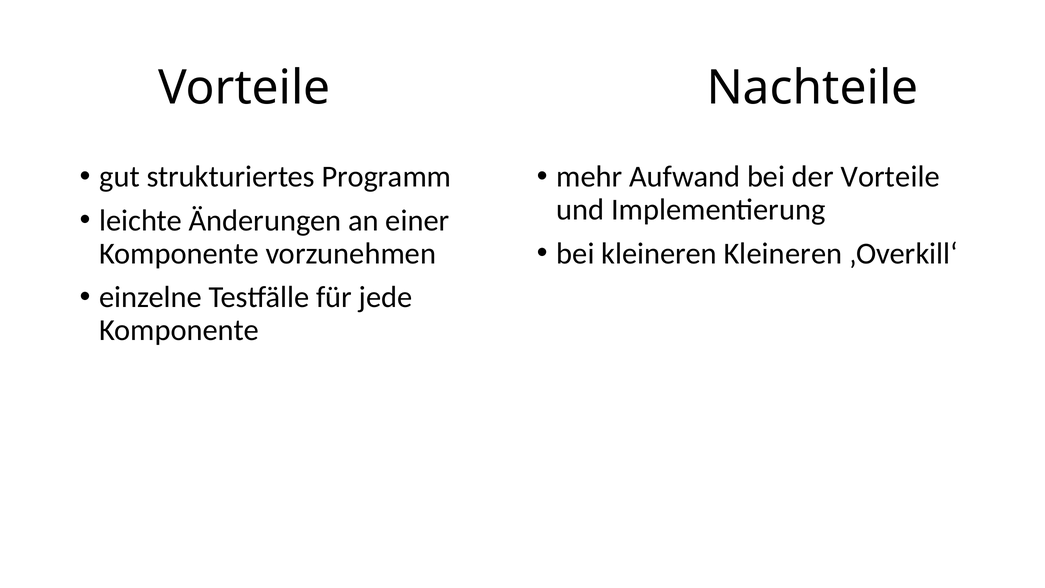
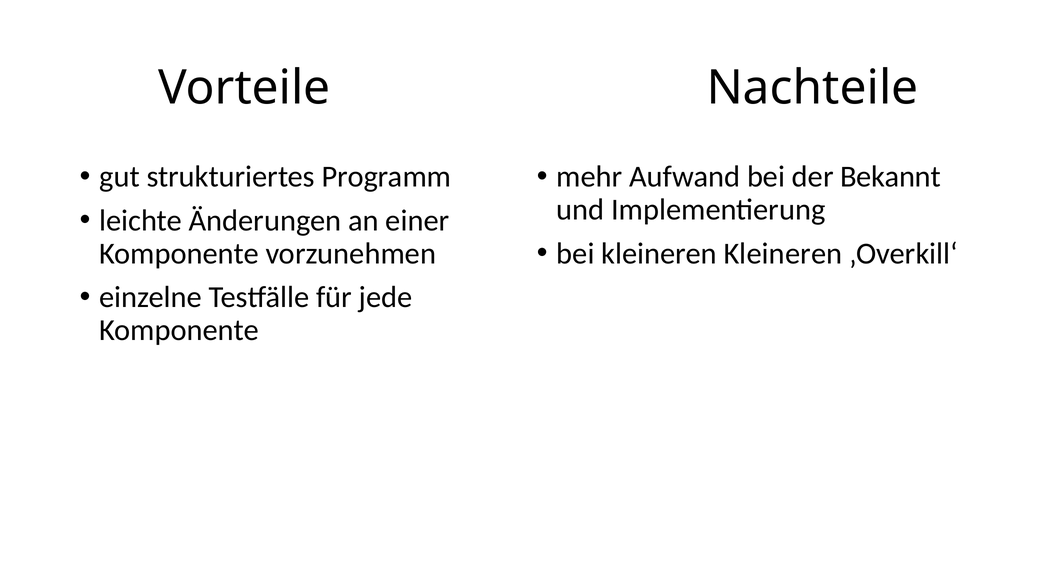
der Vorteile: Vorteile -> Bekannt (890, 177)
